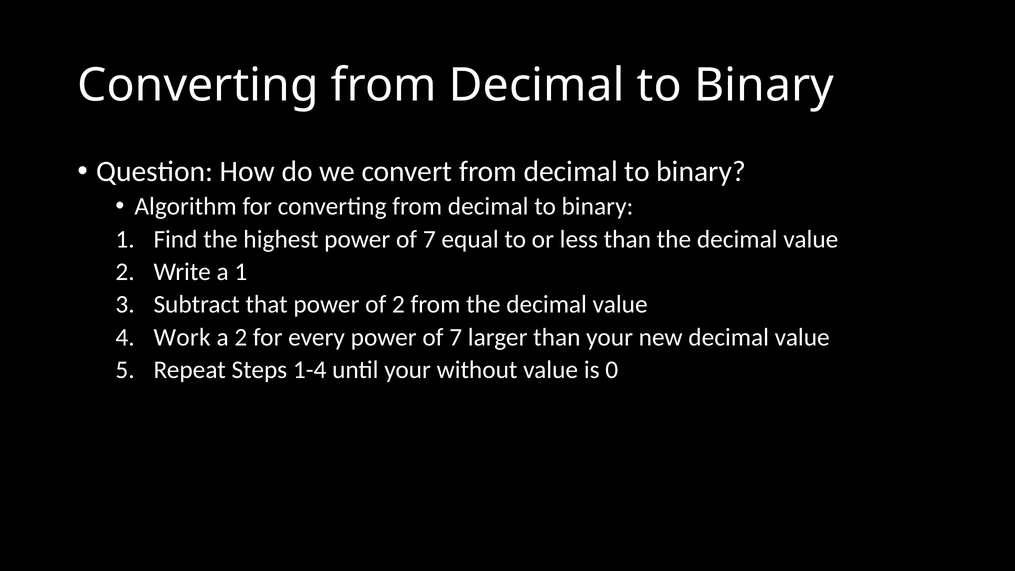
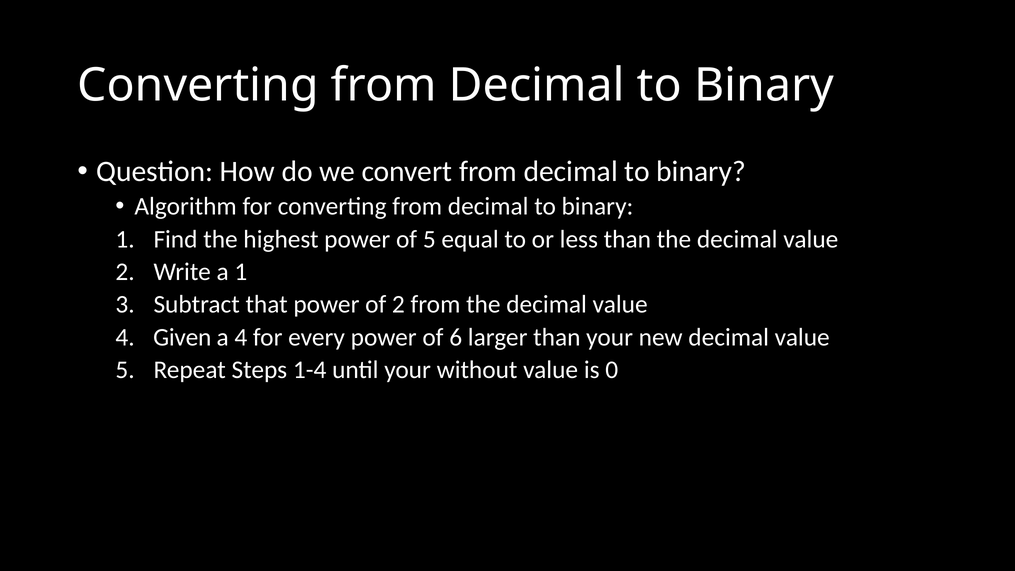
highest power of 7: 7 -> 5 (429, 239)
Work: Work -> Given (182, 337)
a 2: 2 -> 4 (241, 337)
every power of 7: 7 -> 6 (456, 337)
